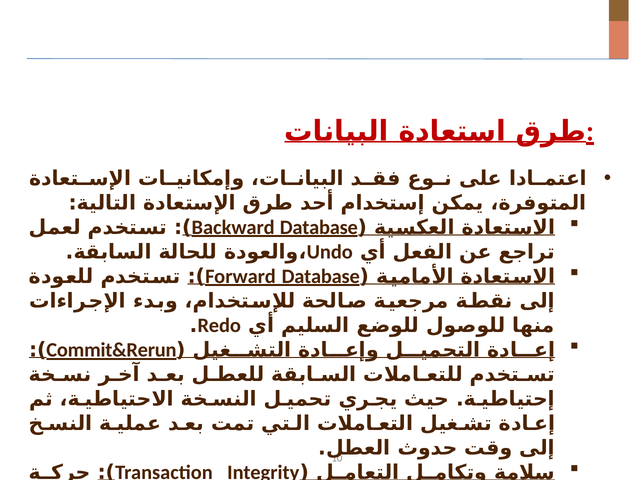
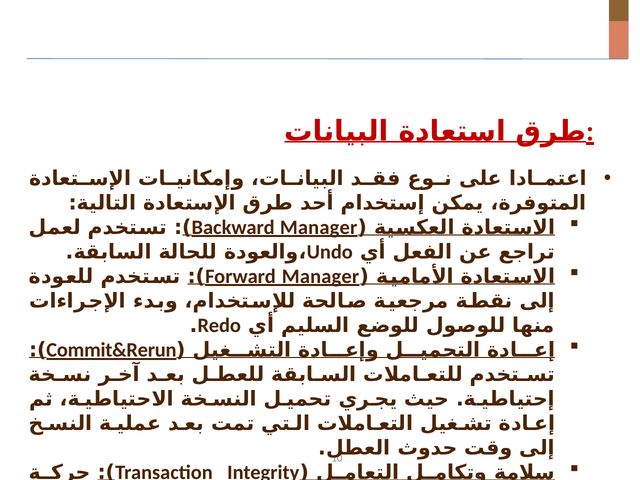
Backward Database: Database -> Manager (319, 227)
Forward Database: Database -> Manager (321, 276)
